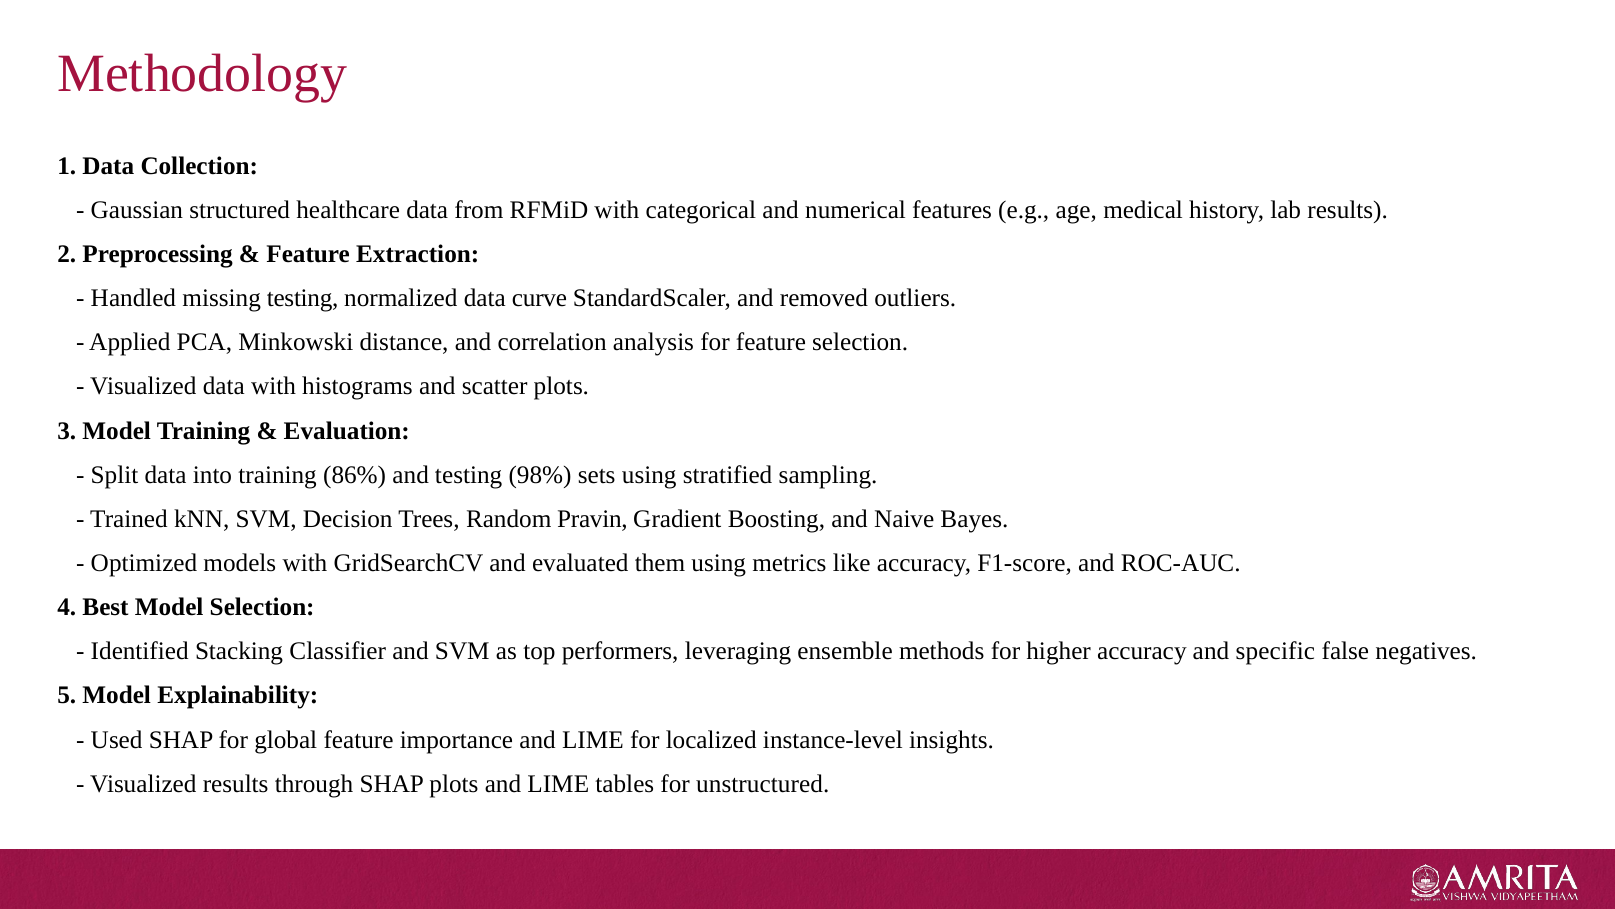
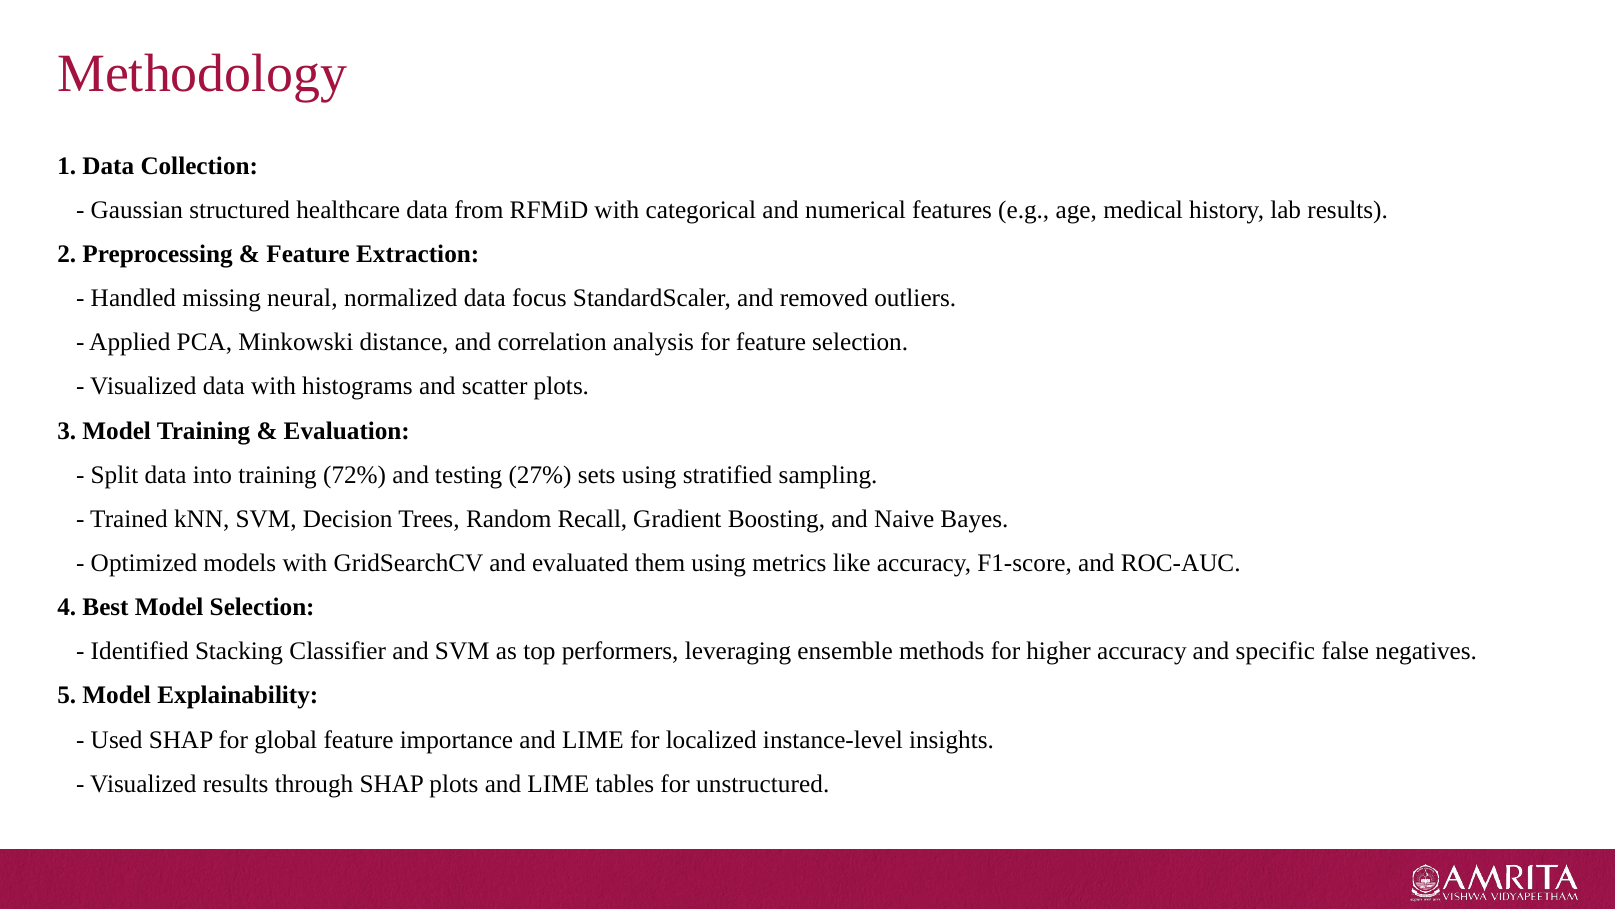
missing testing: testing -> neural (302, 298)
curve: curve -> focus (539, 298)
86%: 86% -> 72% (355, 475)
98%: 98% -> 27% (540, 475)
Pravin: Pravin -> Recall (592, 519)
